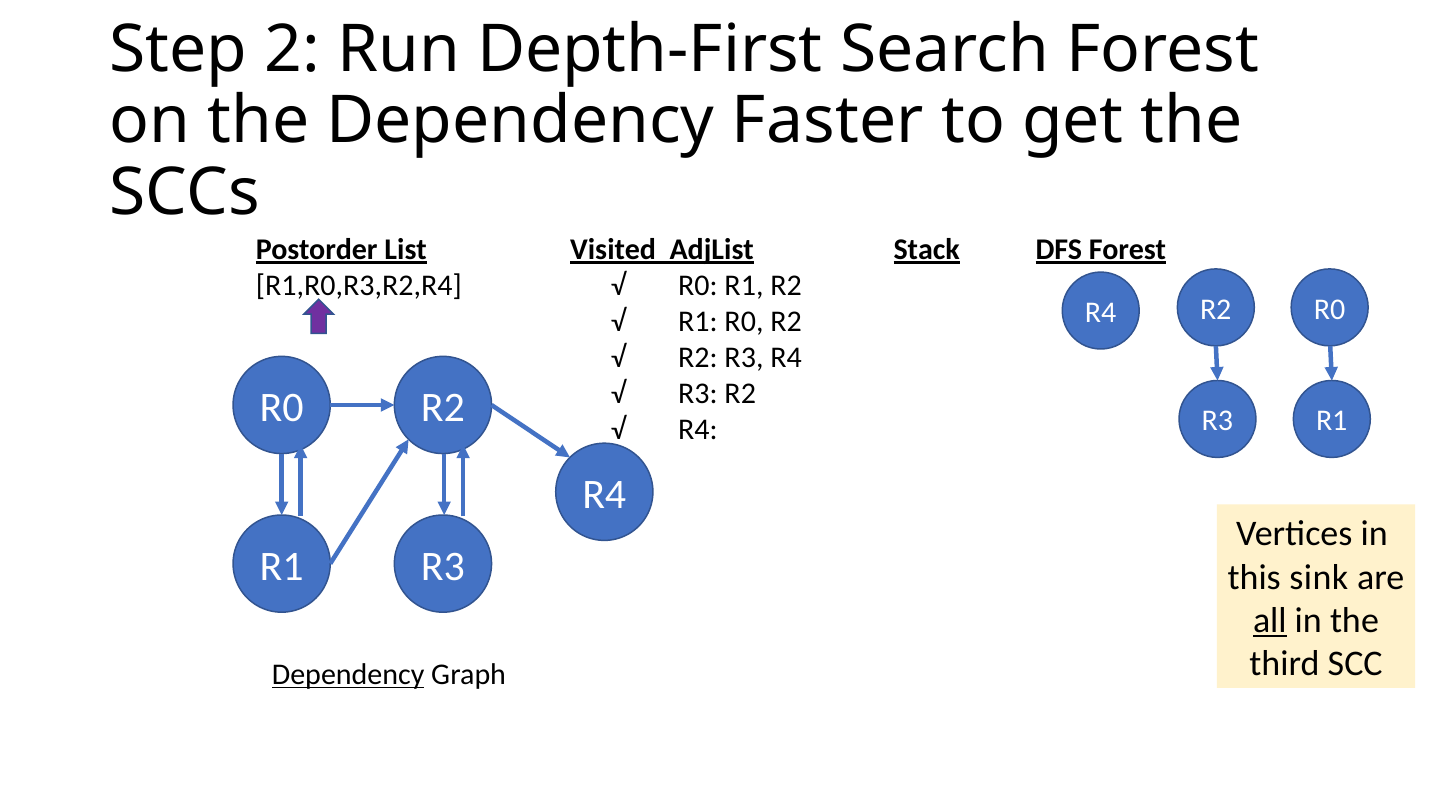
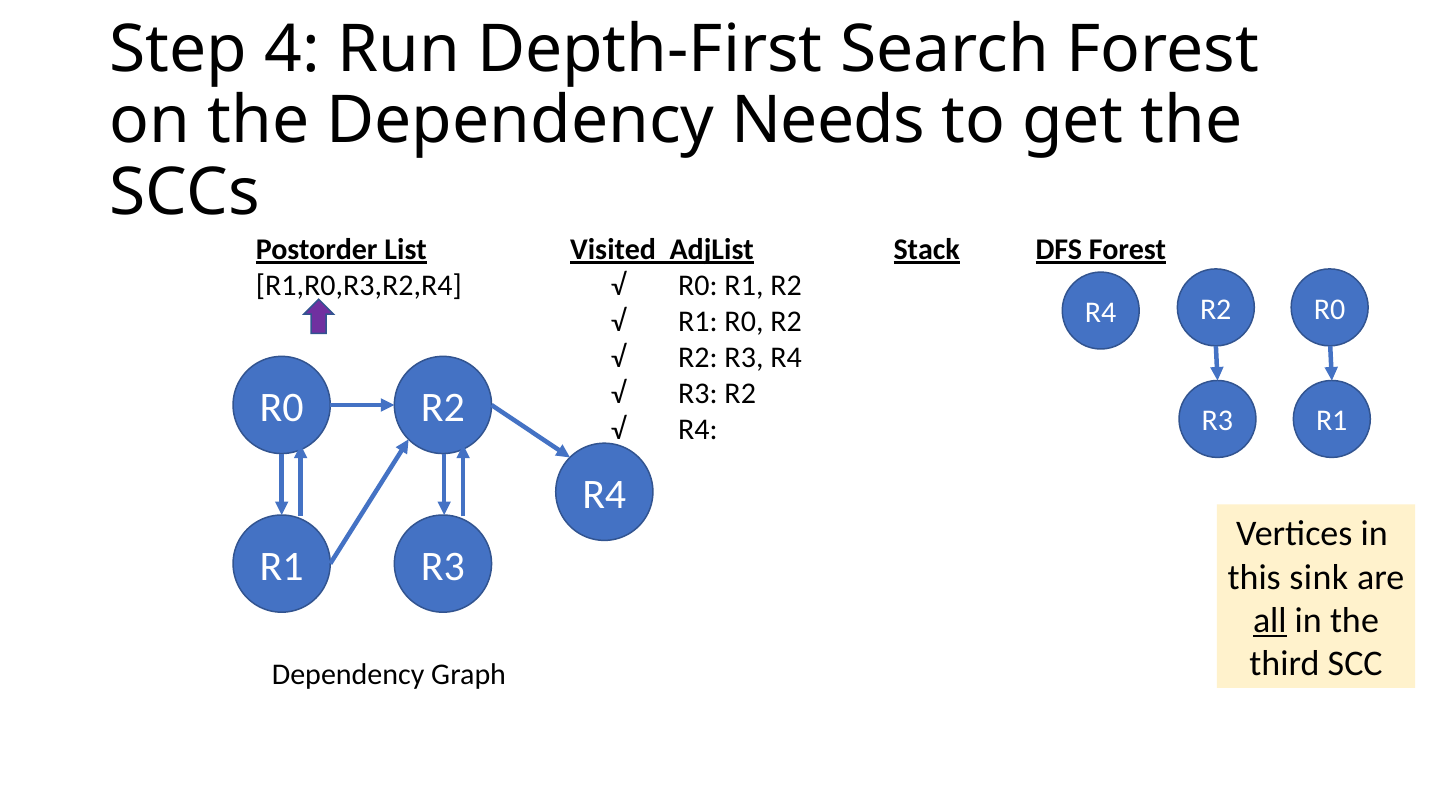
2: 2 -> 4 (293, 50)
Faster: Faster -> Needs (828, 121)
Dependency underline: present -> none (348, 675)
